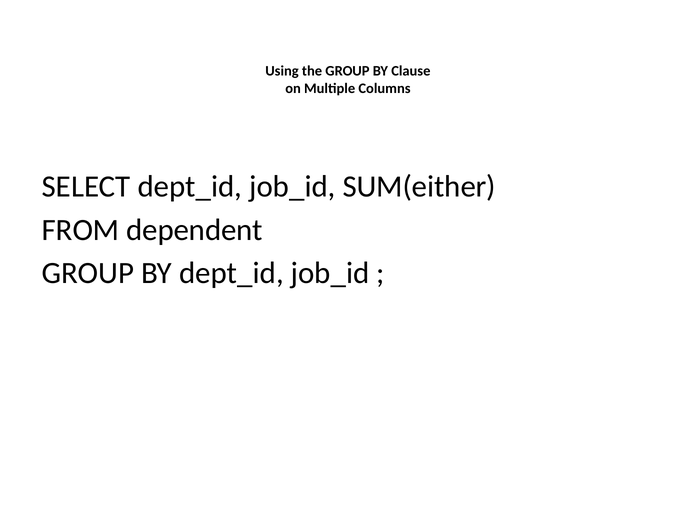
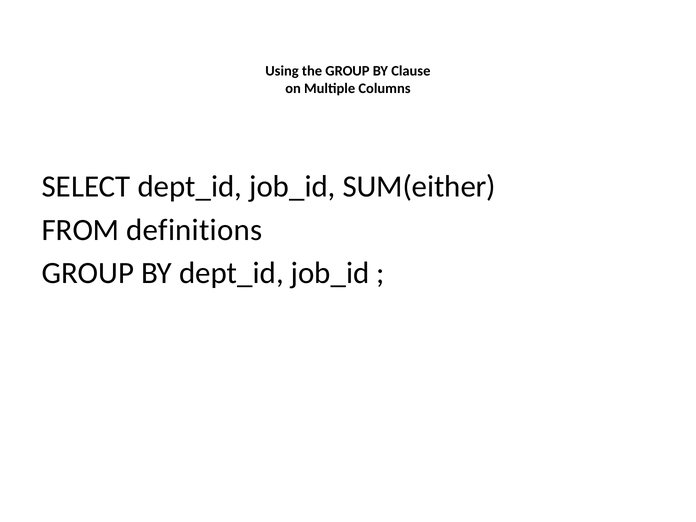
dependent: dependent -> definitions (194, 230)
